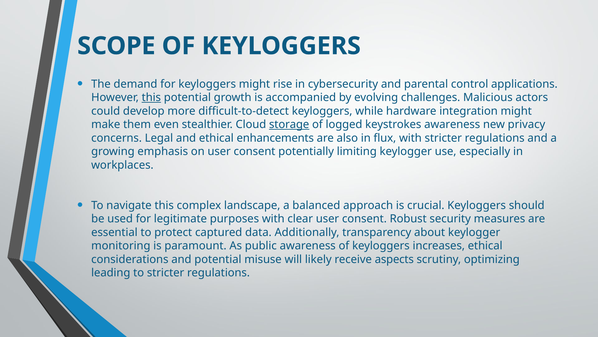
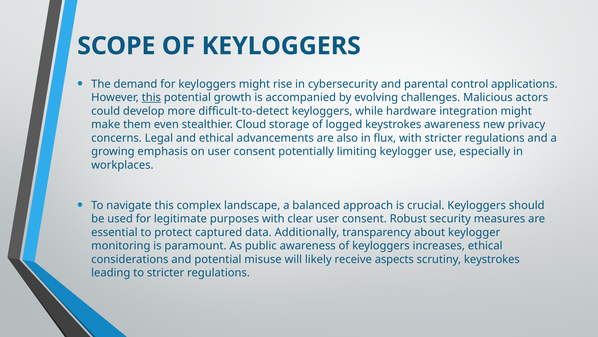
storage underline: present -> none (289, 124)
enhancements: enhancements -> advancements (275, 138)
scrutiny optimizing: optimizing -> keystrokes (492, 259)
